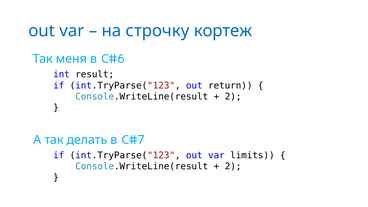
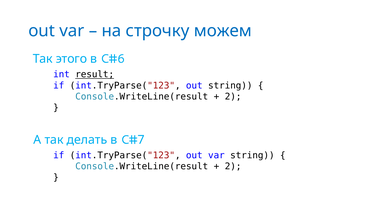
кортеж: кортеж -> можем (223, 31)
меня: меня -> этого (71, 59)
result underline: none -> present (95, 74)
out return: return -> string (230, 85)
var limits: limits -> string (252, 155)
